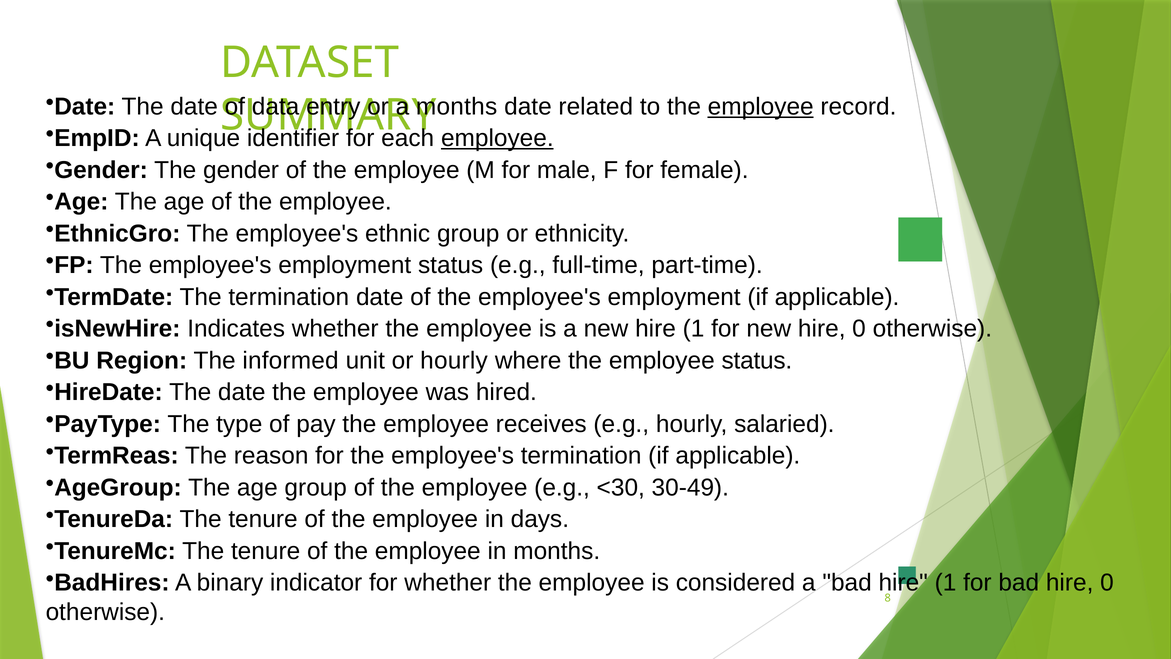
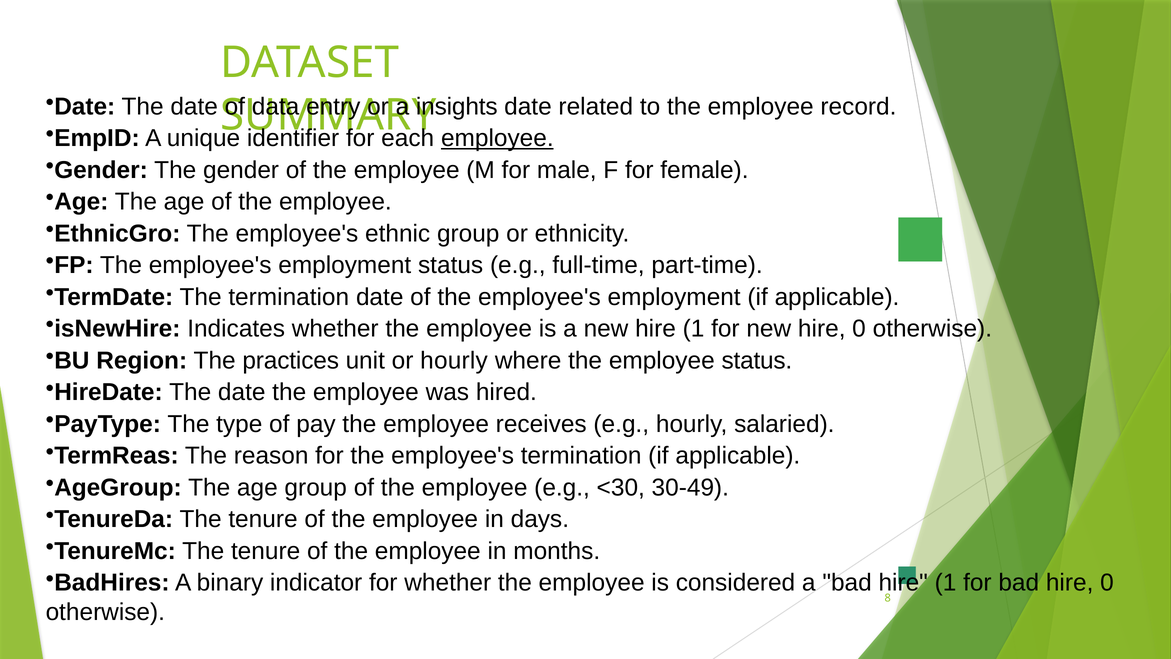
months: months -> insights (457, 107)
employee underline: present -> none (761, 107)
informed: informed -> practices (291, 360)
